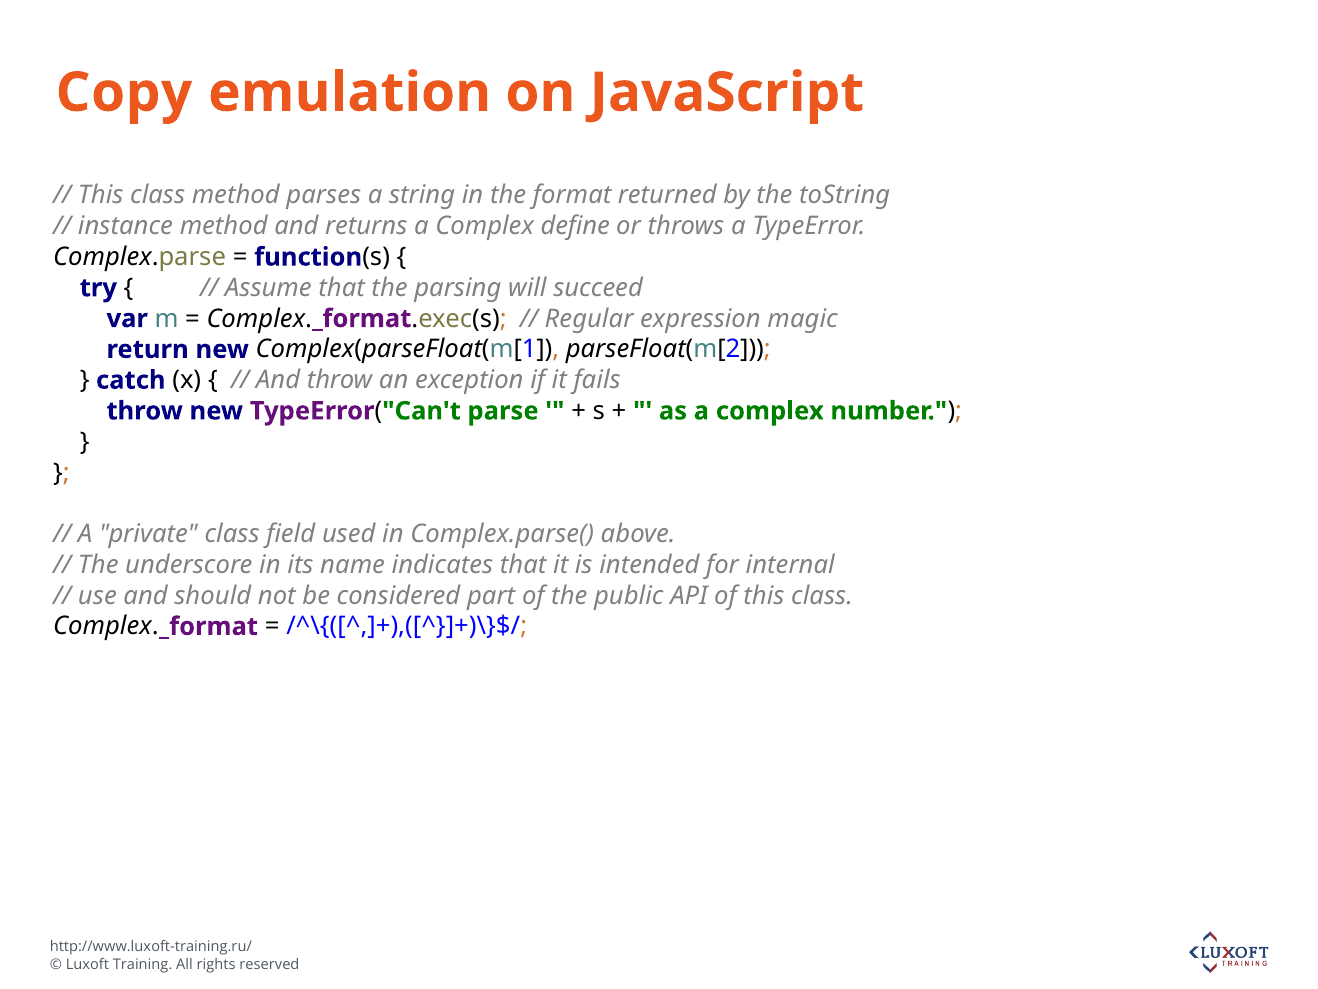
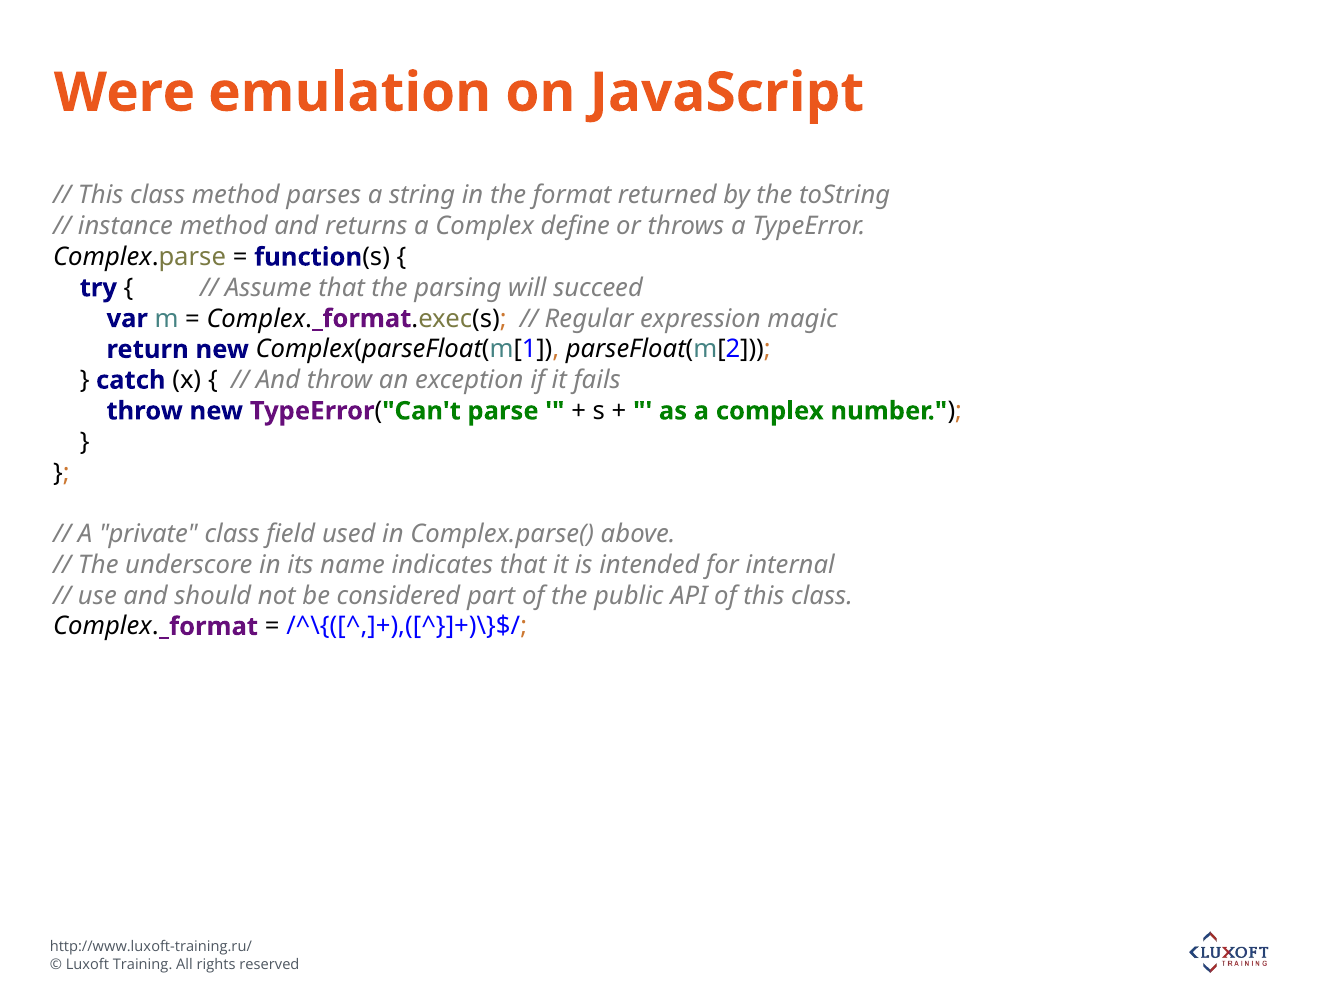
Copy: Copy -> Were (124, 93)
